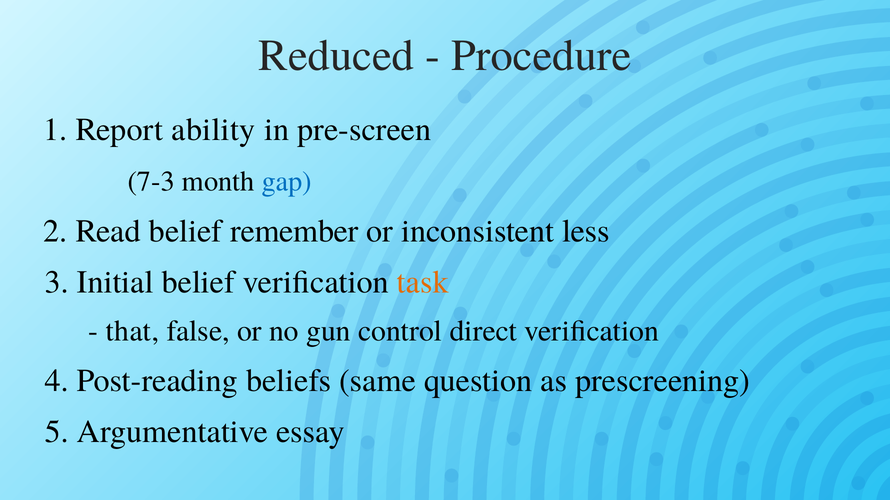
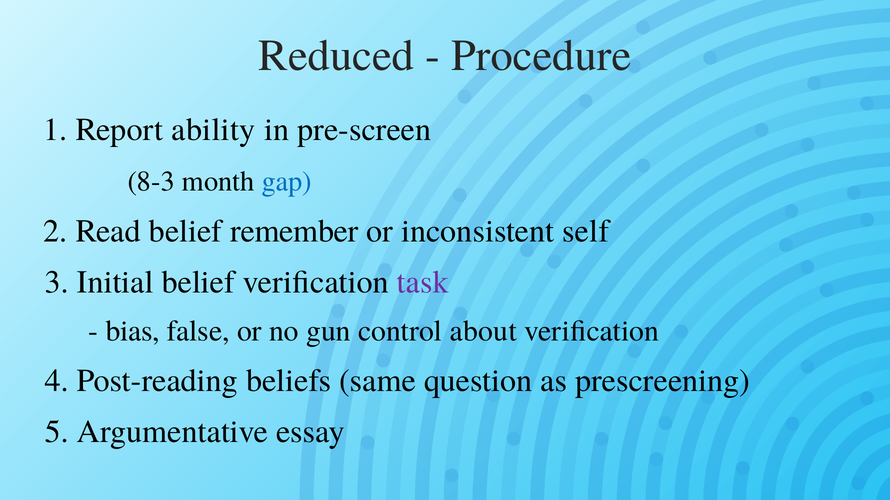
7-3: 7-3 -> 8-3 (151, 182)
less: less -> self (586, 231)
task colour: orange -> purple (423, 282)
that: that -> bias (133, 332)
direct: direct -> about (483, 332)
